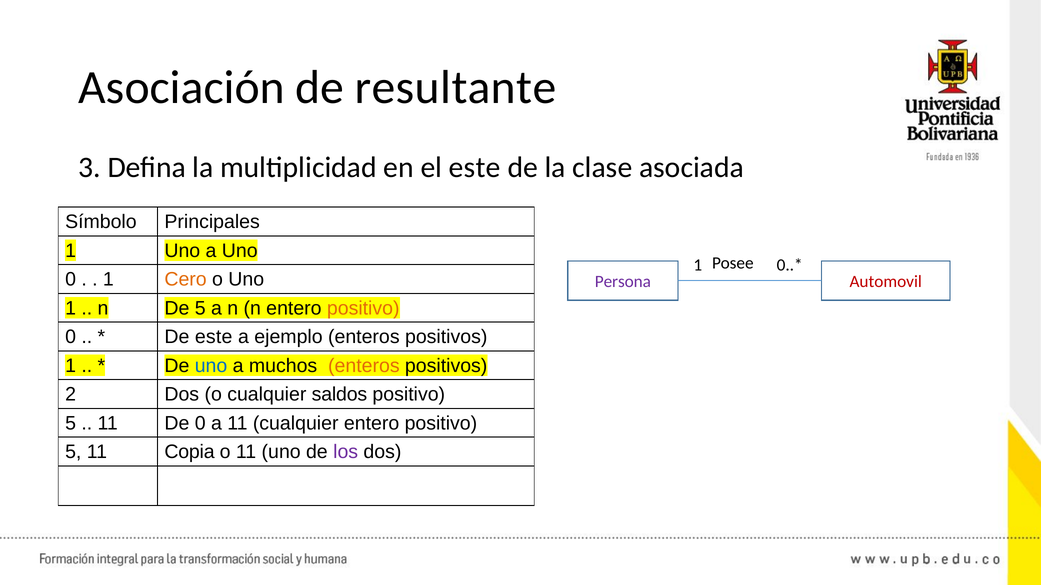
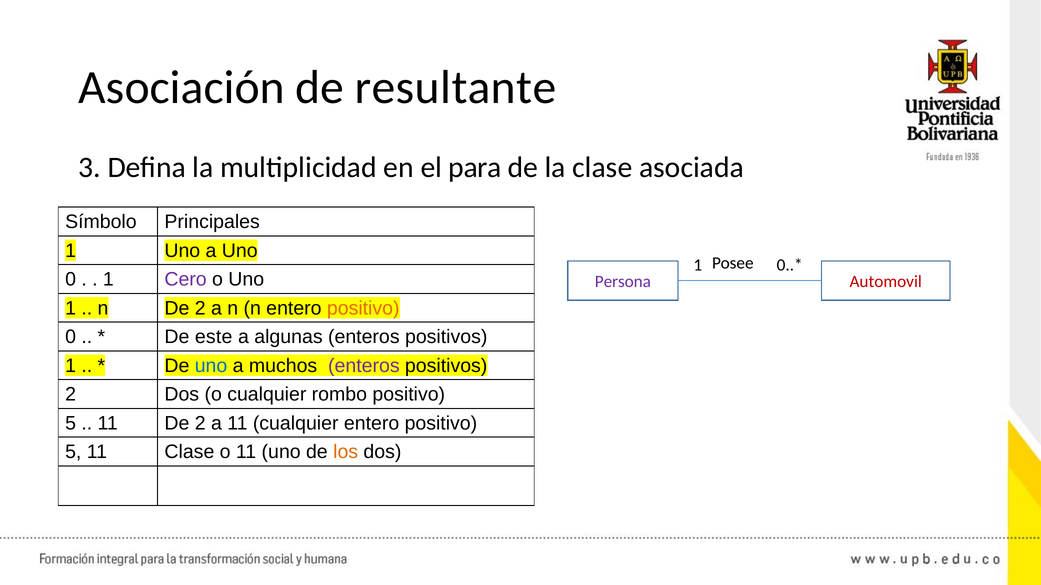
el este: este -> para (475, 168)
Cero colour: orange -> purple (186, 280)
n De 5: 5 -> 2 (200, 308)
ejemplo: ejemplo -> algunas (288, 337)
enteros colour: orange -> purple (364, 366)
saldos: saldos -> rombo (339, 395)
11 De 0: 0 -> 2 (200, 423)
11 Copia: Copia -> Clase (189, 452)
los colour: purple -> orange (346, 452)
